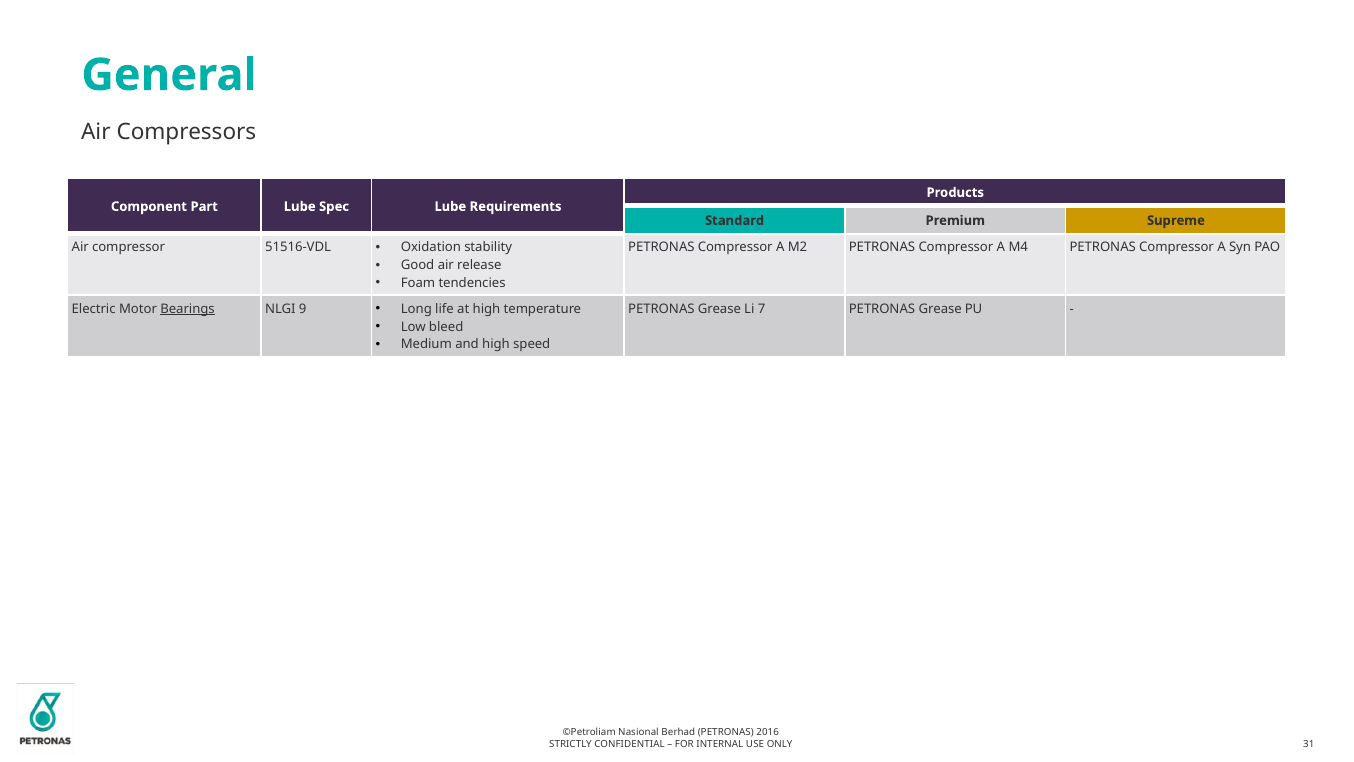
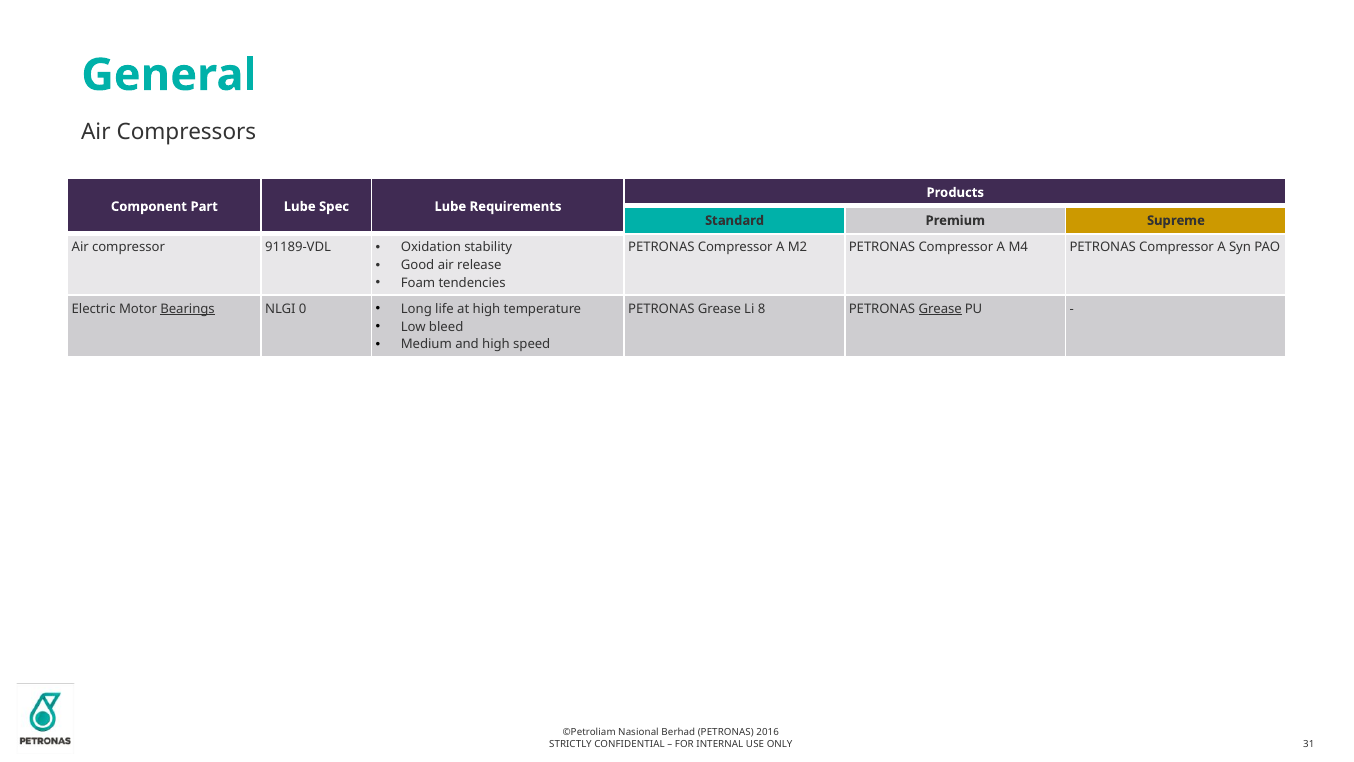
51516-VDL: 51516-VDL -> 91189-VDL (298, 247)
9: 9 -> 0 (303, 309)
7: 7 -> 8 (762, 309)
Grease underline: none -> present (940, 309)
